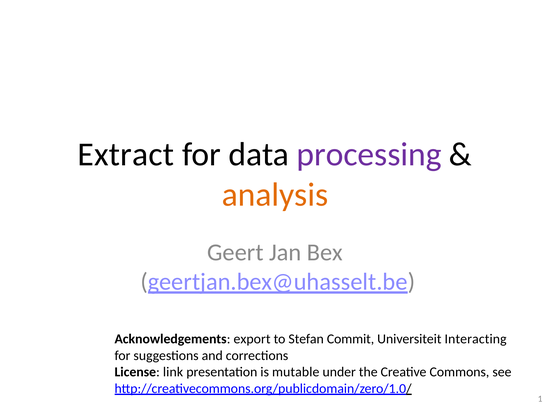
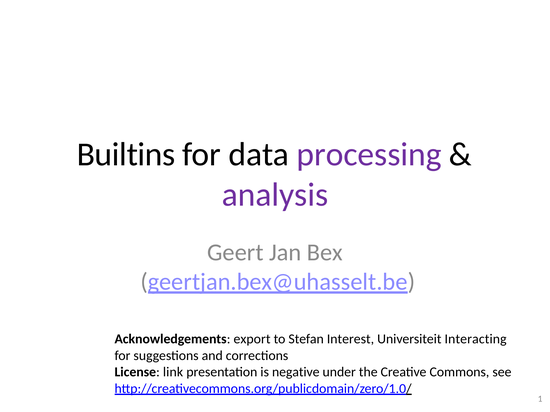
Extract: Extract -> Builtins (126, 155)
analysis colour: orange -> purple (275, 195)
Commit: Commit -> Interest (350, 339)
mutable: mutable -> negative (296, 372)
